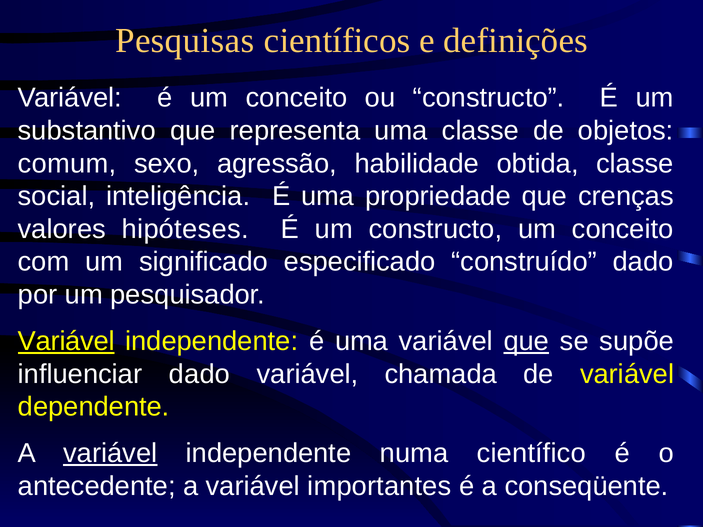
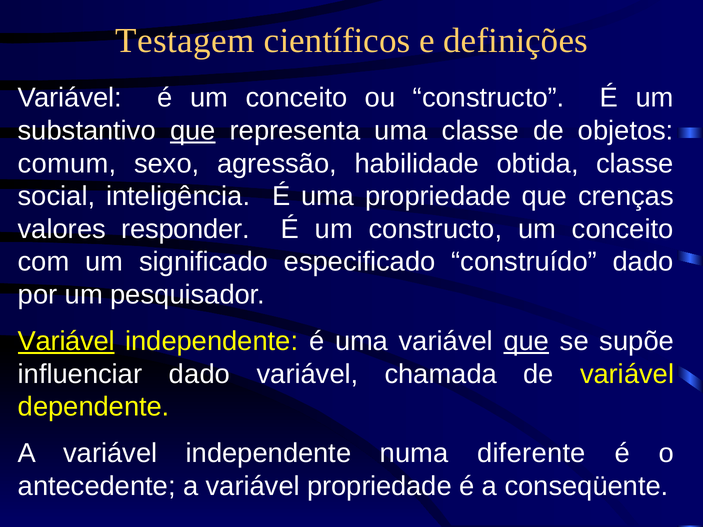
Pesquisas: Pesquisas -> Testagem (185, 41)
que underline: none -> present (193, 131)
hipóteses: hipóteses -> responder (185, 229)
variável underline: present -> none (110, 454)
científico: científico -> diferente (531, 454)
variável importantes: importantes -> propriedade (380, 486)
